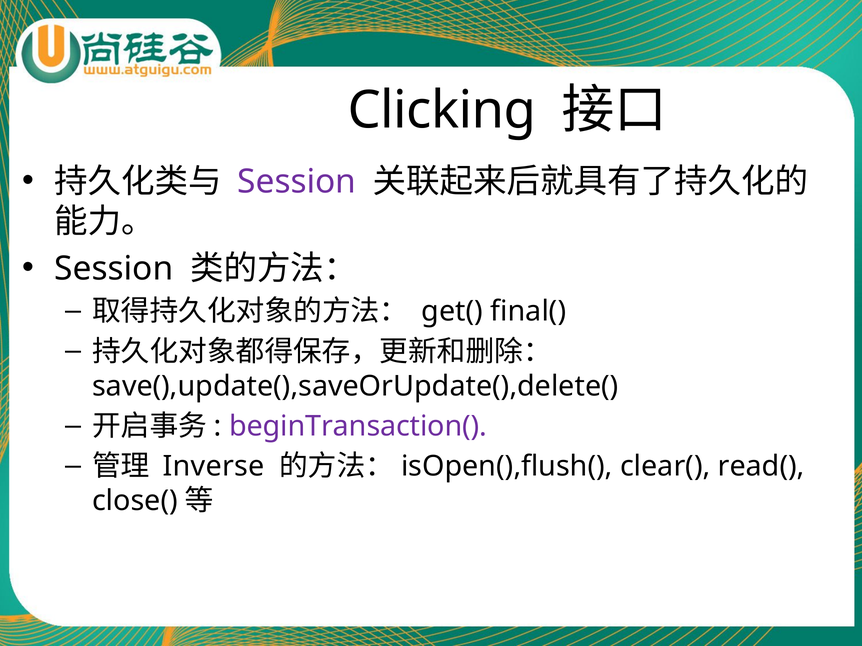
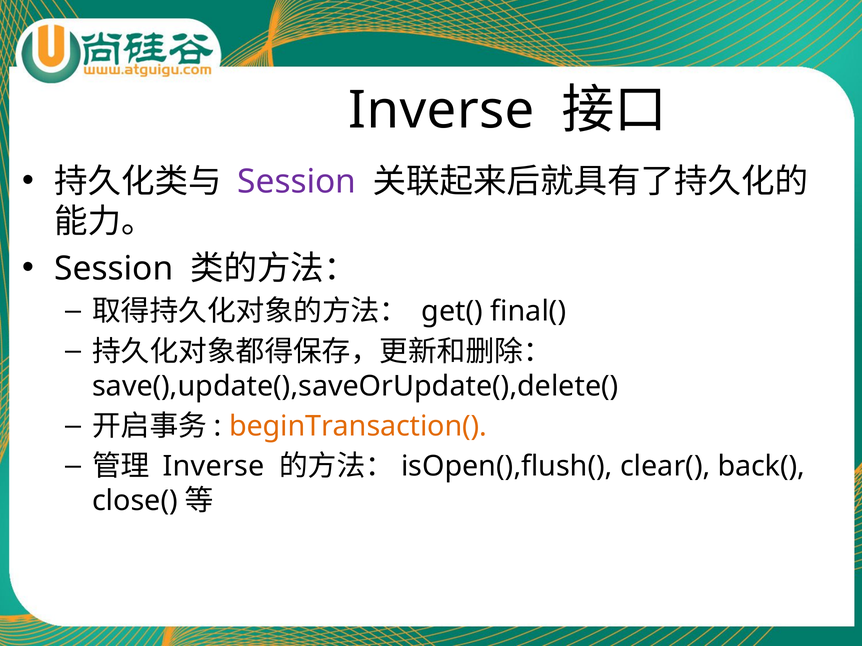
Clicking: Clicking -> Inverse (441, 110)
beginTransaction( colour: purple -> orange (358, 427)
read(: read( -> back( (761, 467)
